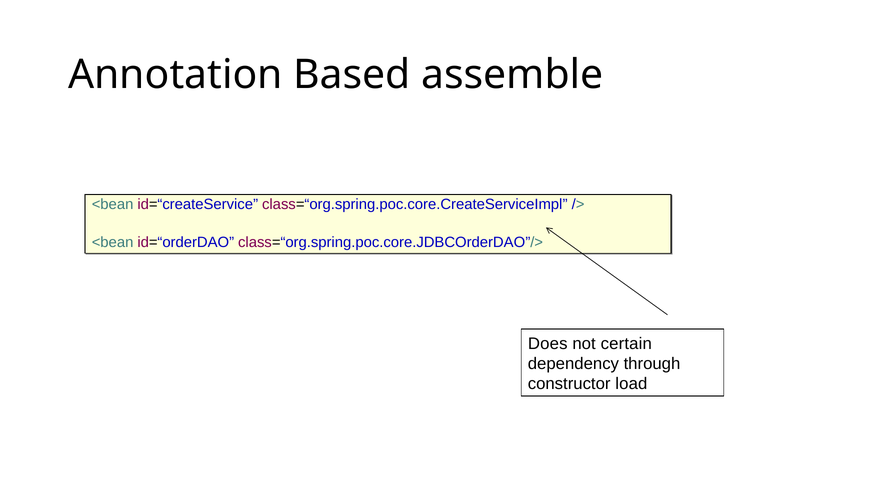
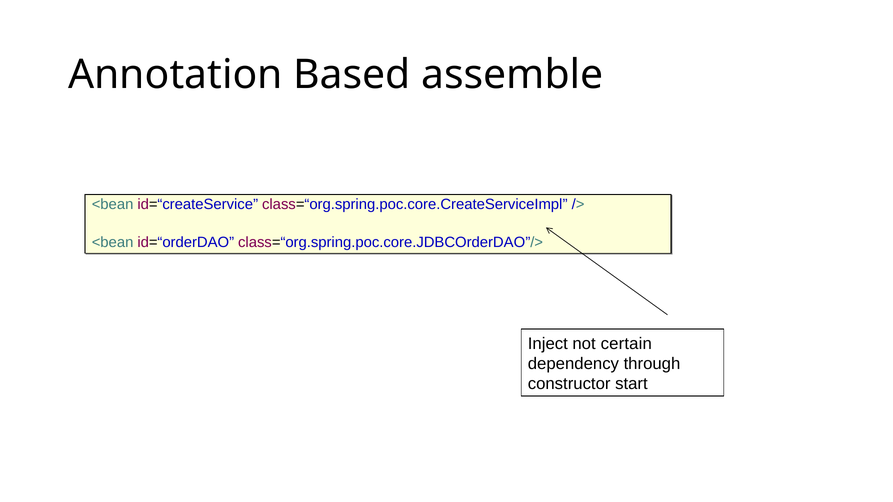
Does: Does -> Inject (548, 344)
load: load -> start (631, 384)
